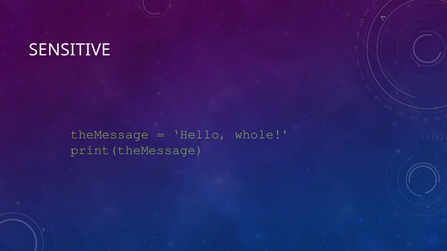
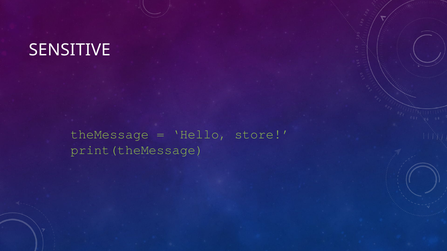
whole: whole -> store (262, 134)
